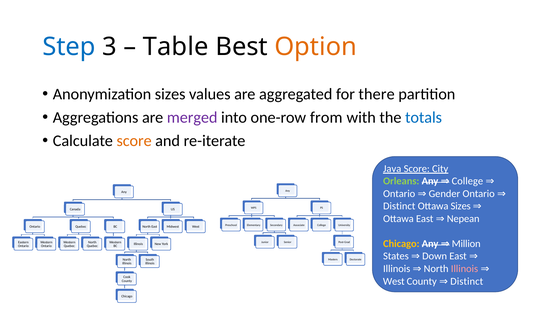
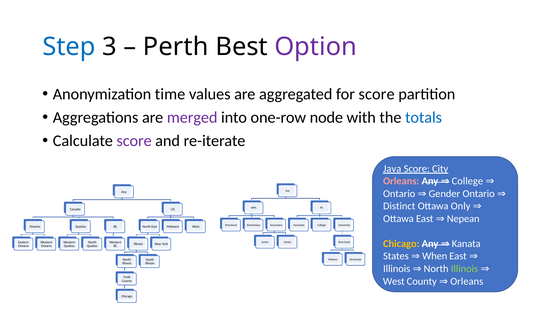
Table: Table -> Perth (176, 47)
Option colour: orange -> purple (316, 47)
Anonymization sizes: sizes -> time (170, 94)
for there: there -> score (377, 94)
from: from -> node (326, 117)
score colour: orange -> purple (134, 141)
Orleans colour: light green -> pink (401, 181)
Ottawa Sizes: Sizes -> Only (461, 206)
Million: Million -> Kanata (466, 244)
Down: Down -> When (435, 256)
Illinois colour: pink -> light green (465, 269)
County Distinct: Distinct -> Orleans (467, 281)
